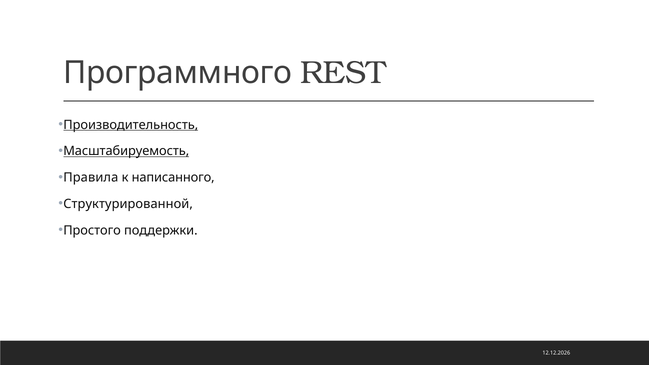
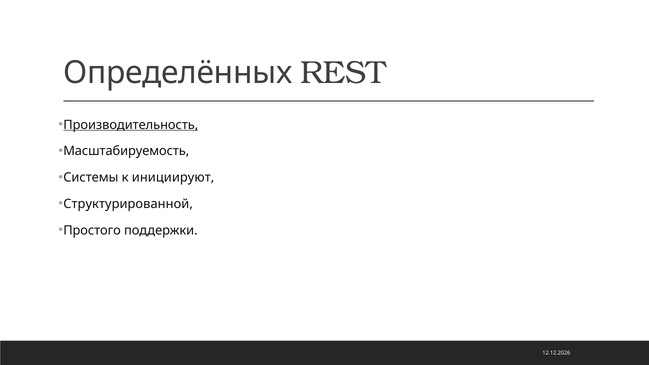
Программного: Программного -> Определённых (178, 73)
Масштабируемость underline: present -> none (126, 151)
Правила: Правила -> Системы (91, 178)
написанного: написанного -> инициируют (173, 178)
